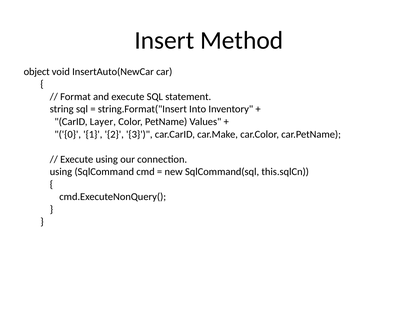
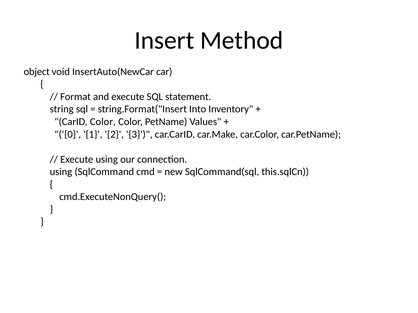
CarID Layer: Layer -> Color (103, 122)
